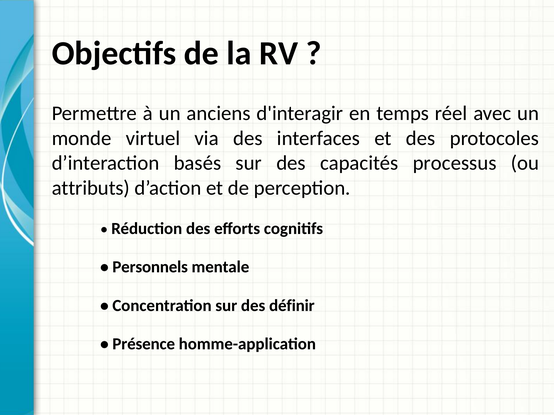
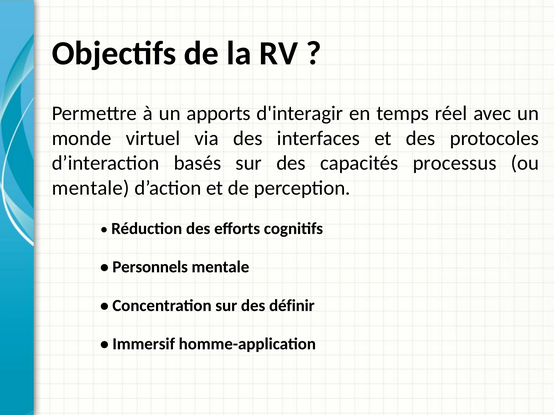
anciens: anciens -> apports (219, 113)
attributs: attributs -> mentale (91, 188)
Présence: Présence -> Immersif (144, 344)
